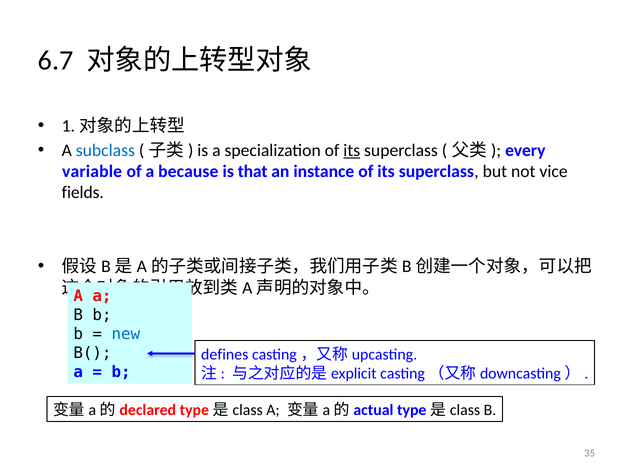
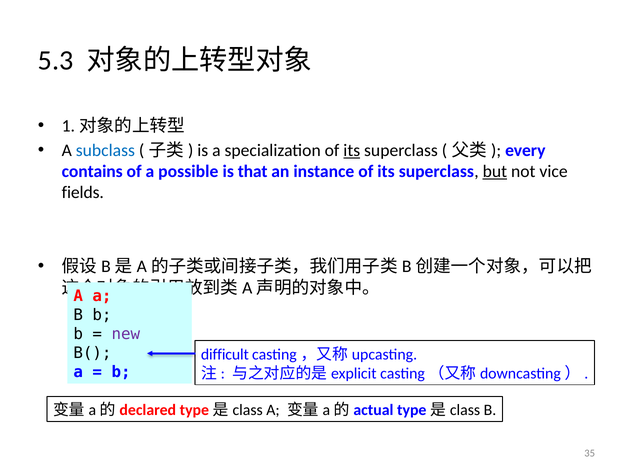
6.7: 6.7 -> 5.3 (56, 61)
variable: variable -> contains (92, 171)
because: because -> possible (188, 171)
but underline: none -> present (495, 171)
new colour: blue -> purple (126, 334)
defines: defines -> difficult (225, 354)
